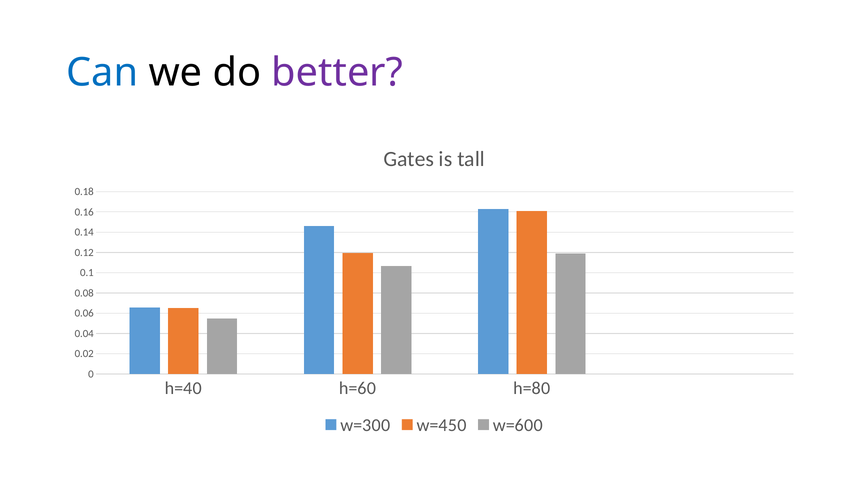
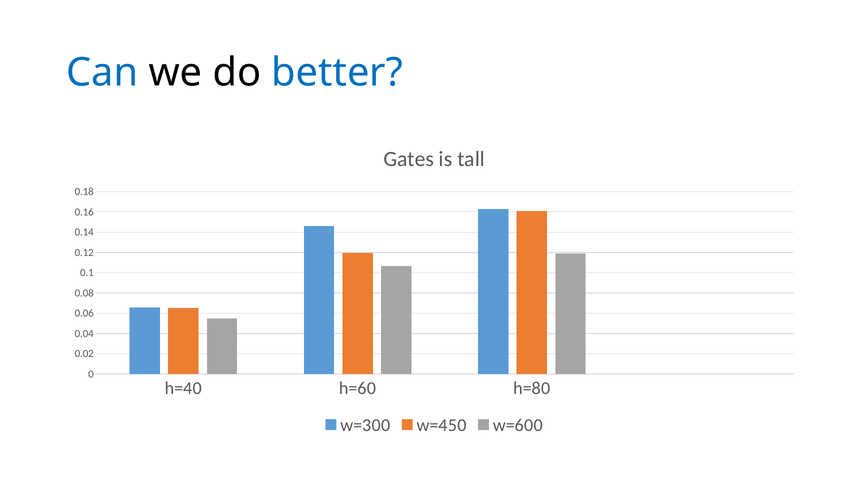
better colour: purple -> blue (337, 73)
